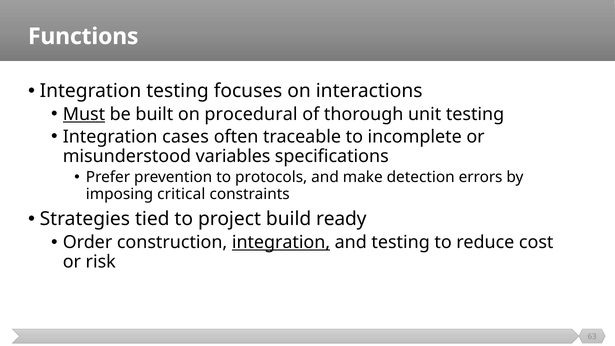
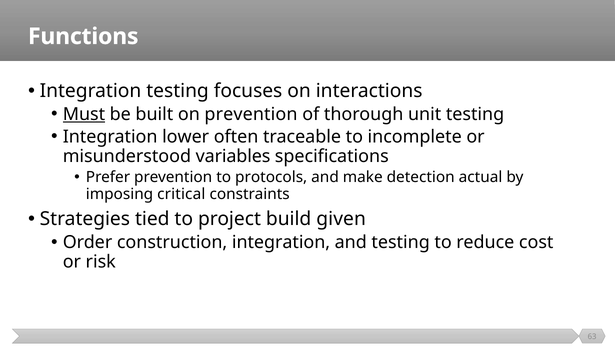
on procedural: procedural -> prevention (251, 114)
cases: cases -> lower (186, 137)
errors: errors -> actual (481, 177)
ready: ready -> given (341, 219)
integration underline: present -> none (281, 242)
